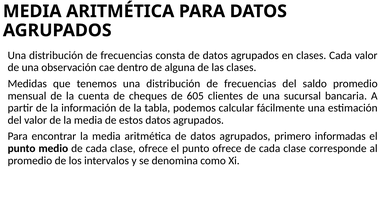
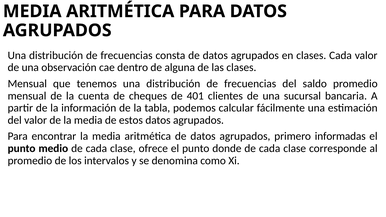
Medidas: Medidas -> Mensual (27, 84)
605: 605 -> 401 (195, 96)
punto ofrece: ofrece -> donde (227, 149)
